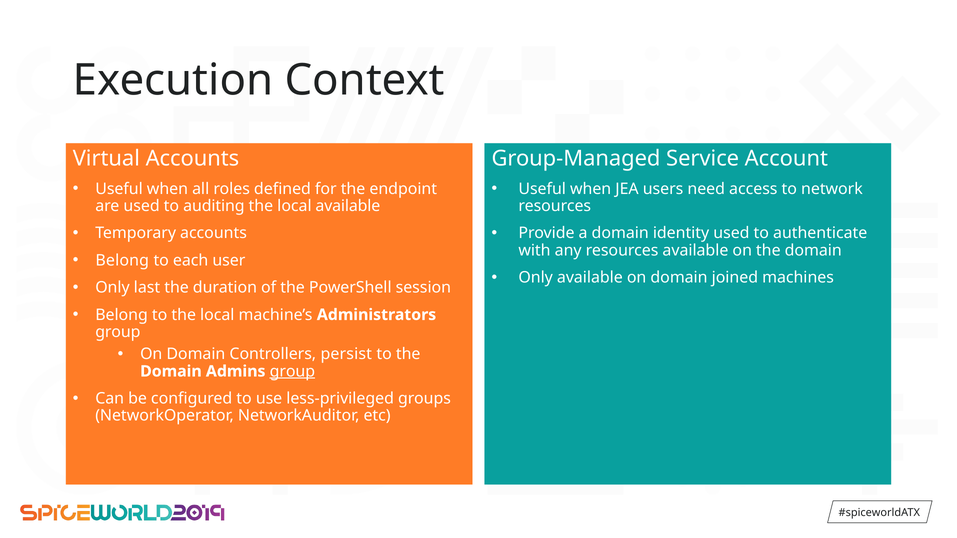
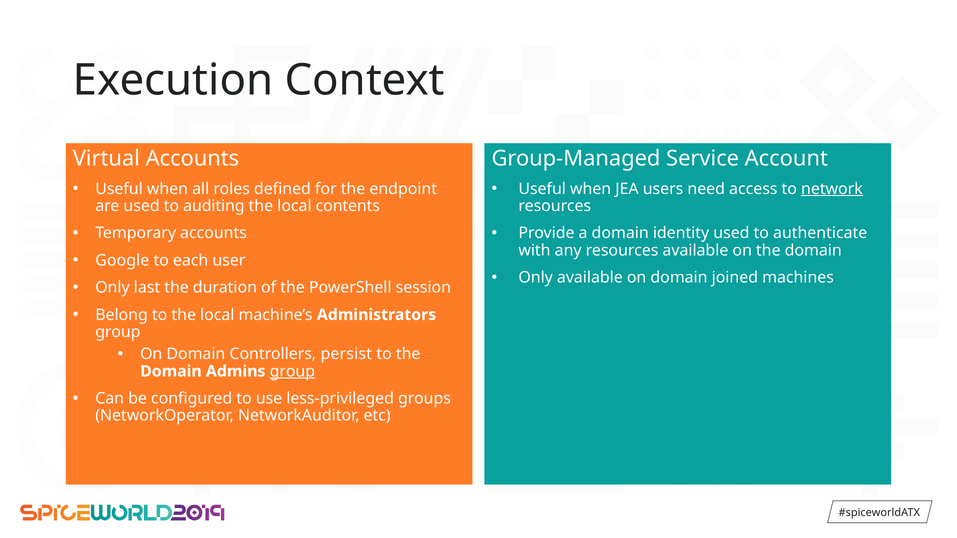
network underline: none -> present (832, 189)
local available: available -> contents (348, 206)
Belong: Belong -> Google (122, 261)
